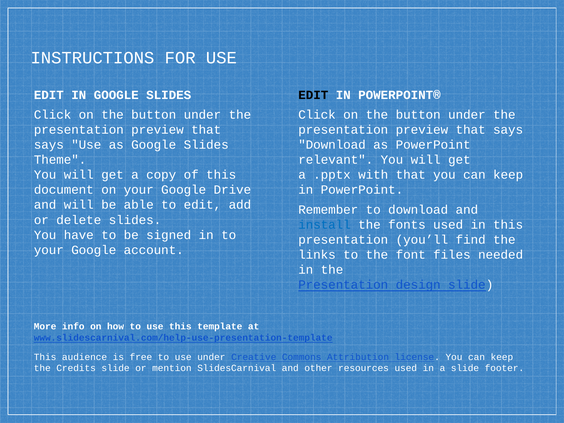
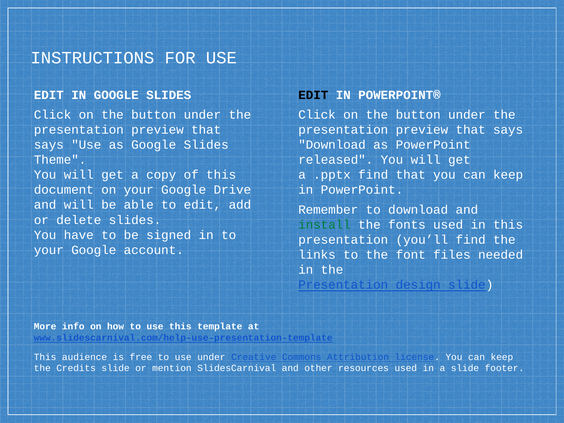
relevant: relevant -> released (336, 160)
.pptx with: with -> find (373, 175)
install colour: blue -> green (325, 225)
